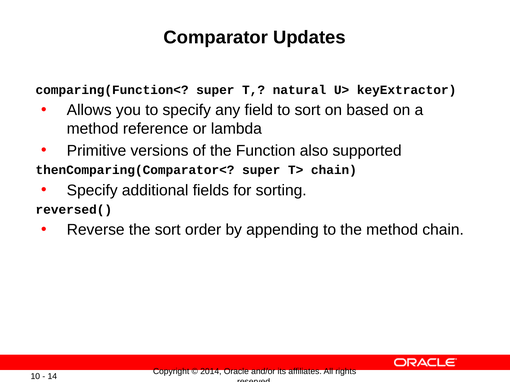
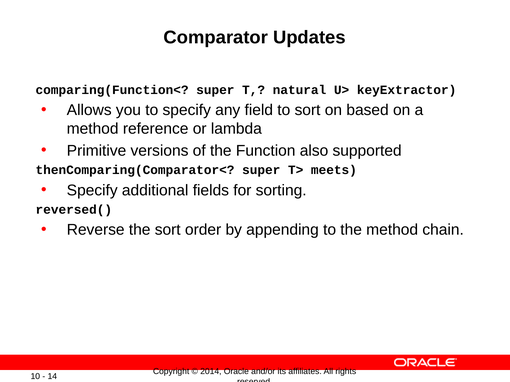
T> chain: chain -> meets (334, 170)
